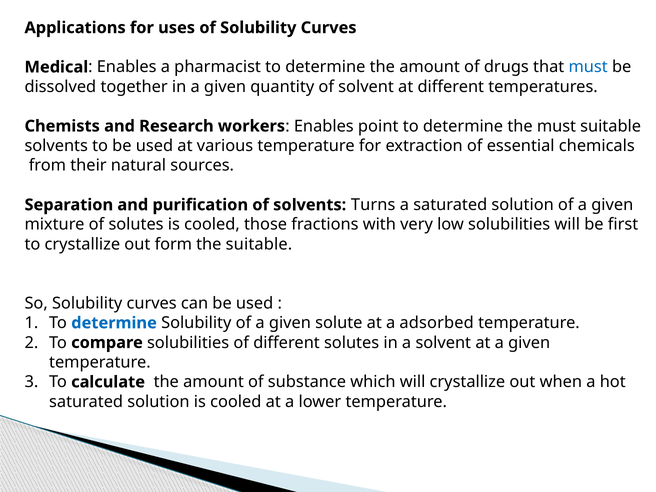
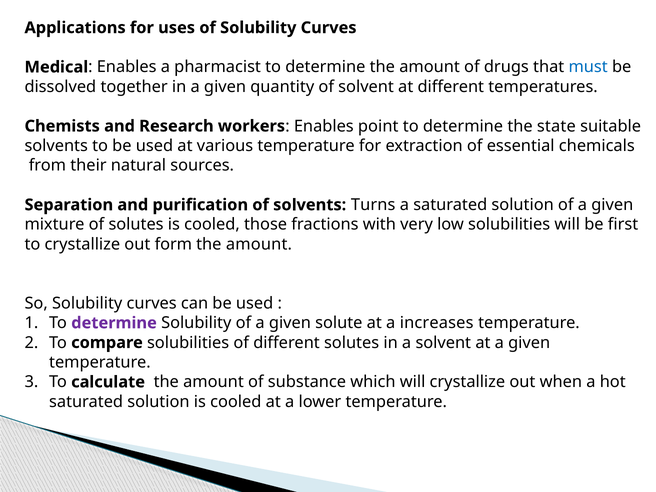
the must: must -> state (556, 126)
suitable: suitable -> amount (259, 244)
determine colour: blue -> purple (114, 323)
adsorbed: adsorbed -> increases (437, 323)
